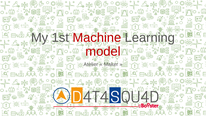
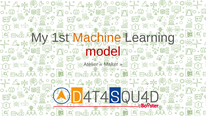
Machine colour: red -> orange (97, 38)
